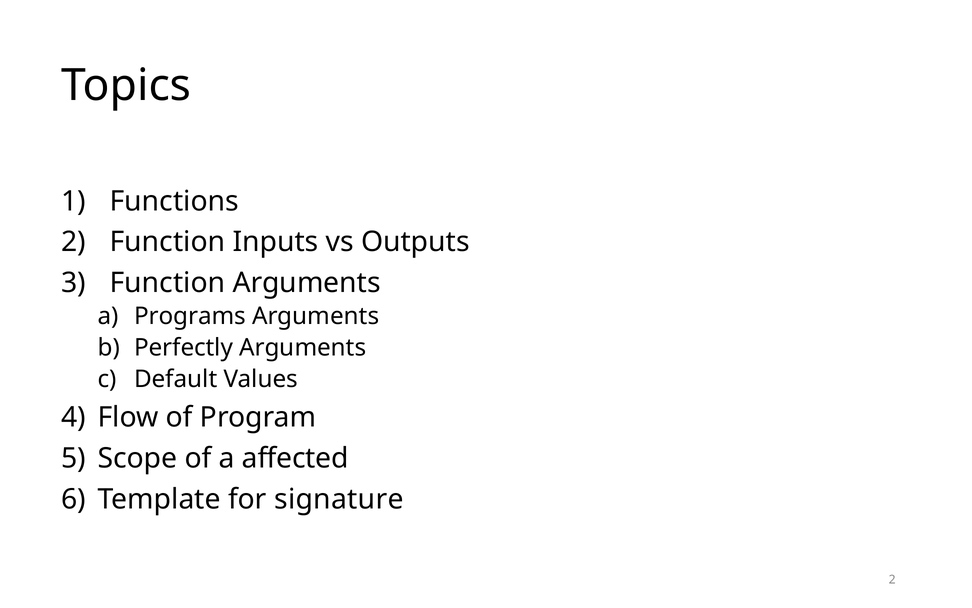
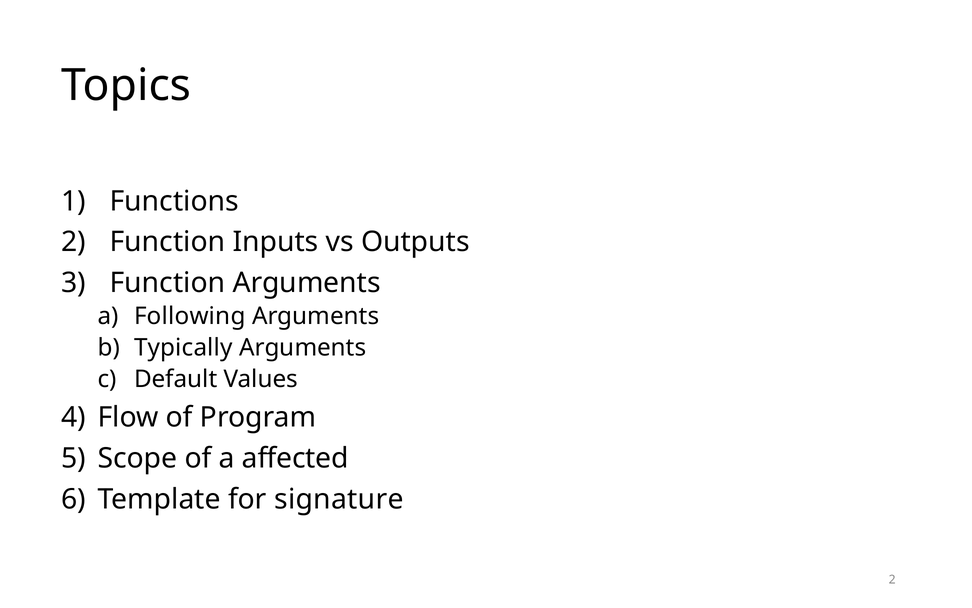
Programs: Programs -> Following (190, 316)
Perfectly: Perfectly -> Typically (183, 347)
